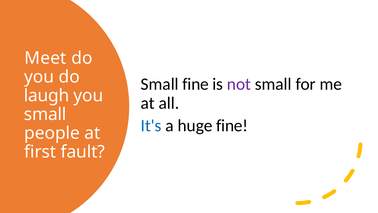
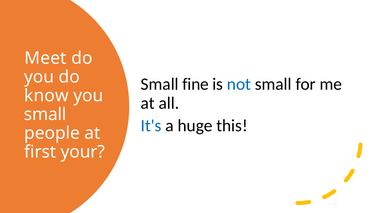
not colour: purple -> blue (239, 84)
laugh: laugh -> know (46, 95)
huge fine: fine -> this (232, 126)
fault: fault -> your (83, 152)
